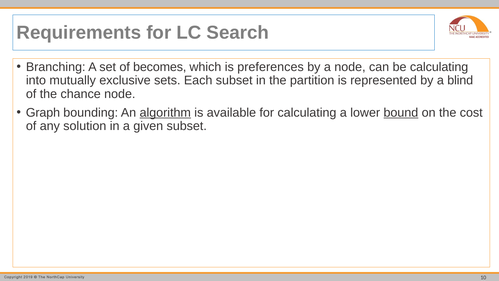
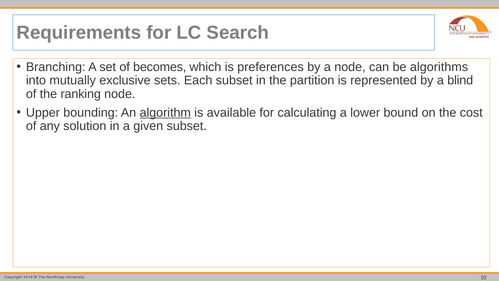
be calculating: calculating -> algorithms (439, 67)
chance: chance -> ranking (81, 94)
Graph: Graph -> Upper (43, 112)
bound underline: present -> none (401, 112)
